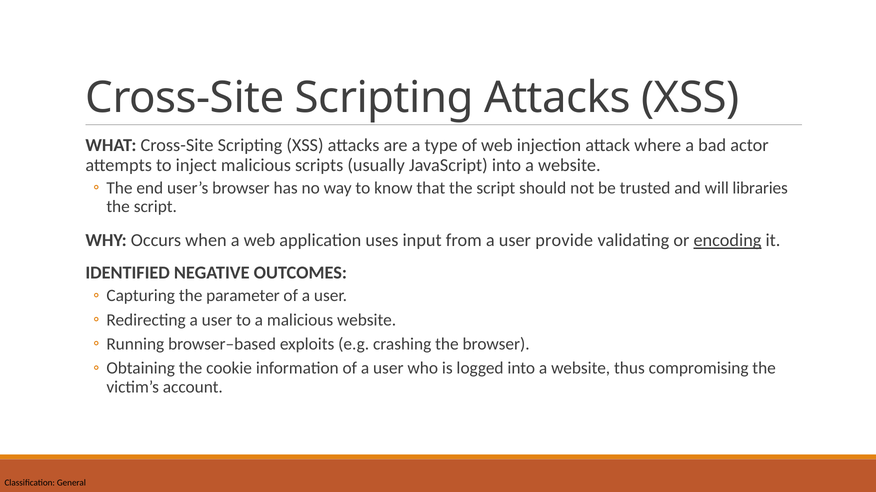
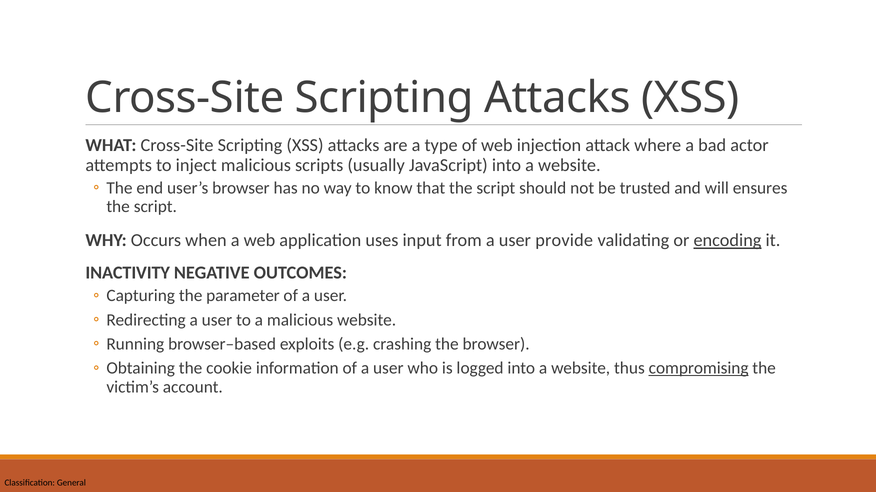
libraries: libraries -> ensures (760, 188)
IDENTIFIED: IDENTIFIED -> INACTIVITY (128, 273)
compromising underline: none -> present (699, 369)
